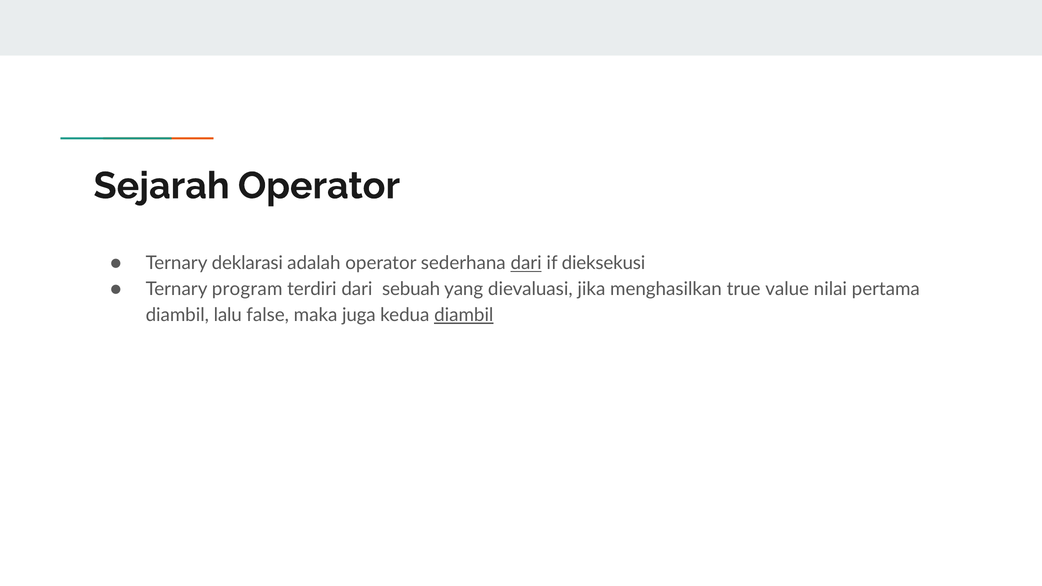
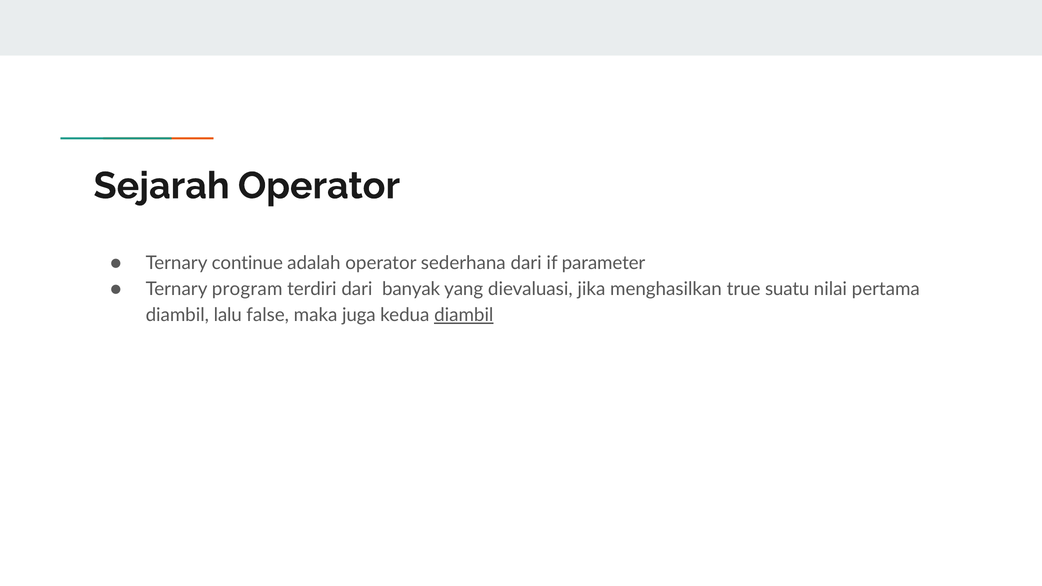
deklarasi: deklarasi -> continue (247, 263)
dari underline: present -> none (526, 263)
dieksekusi: dieksekusi -> parameter (604, 263)
sebuah: sebuah -> banyak (411, 289)
value: value -> suatu (787, 289)
